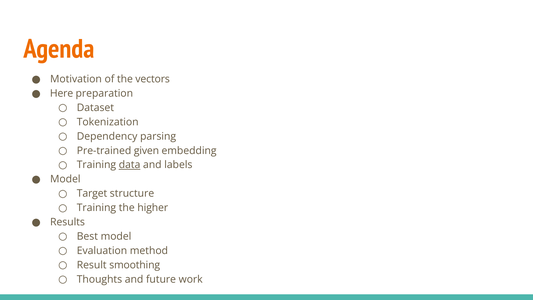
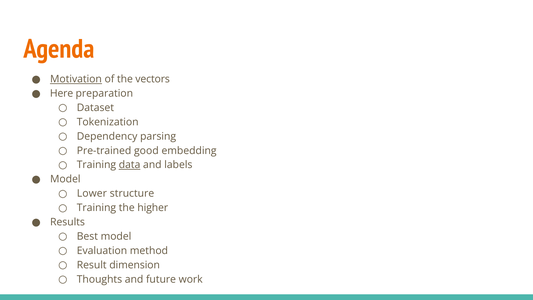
Motivation underline: none -> present (76, 79)
given: given -> good (146, 150)
Target: Target -> Lower (92, 193)
smoothing: smoothing -> dimension (135, 265)
